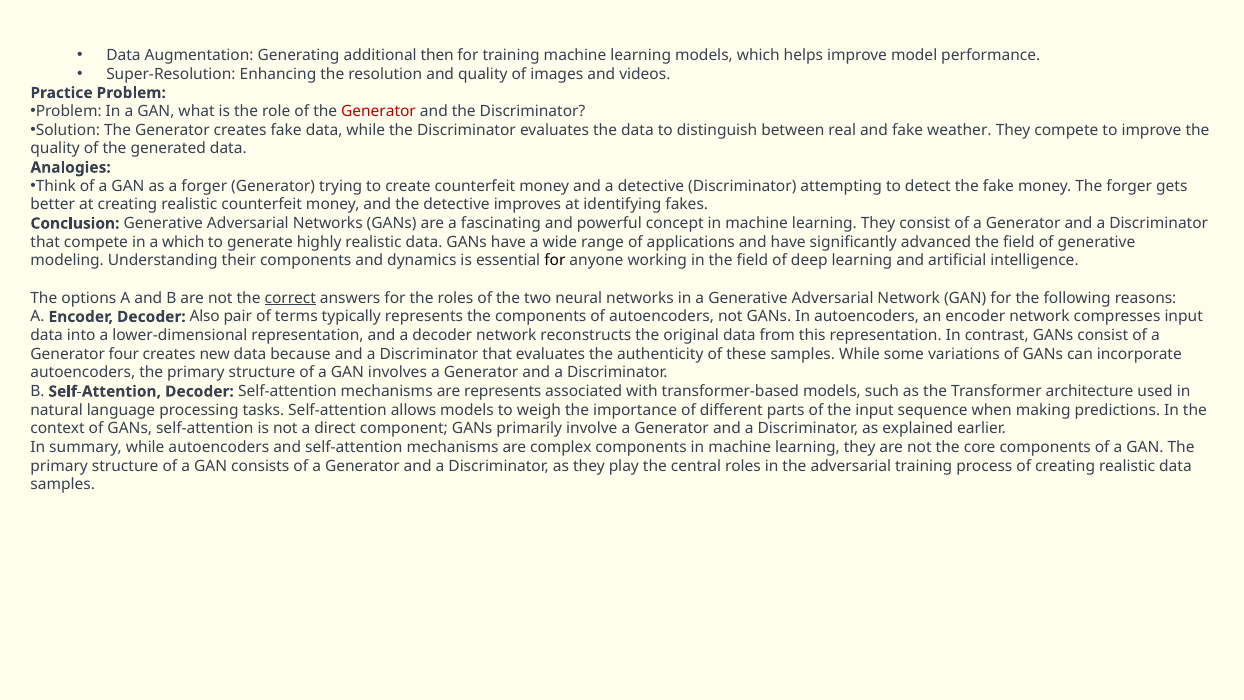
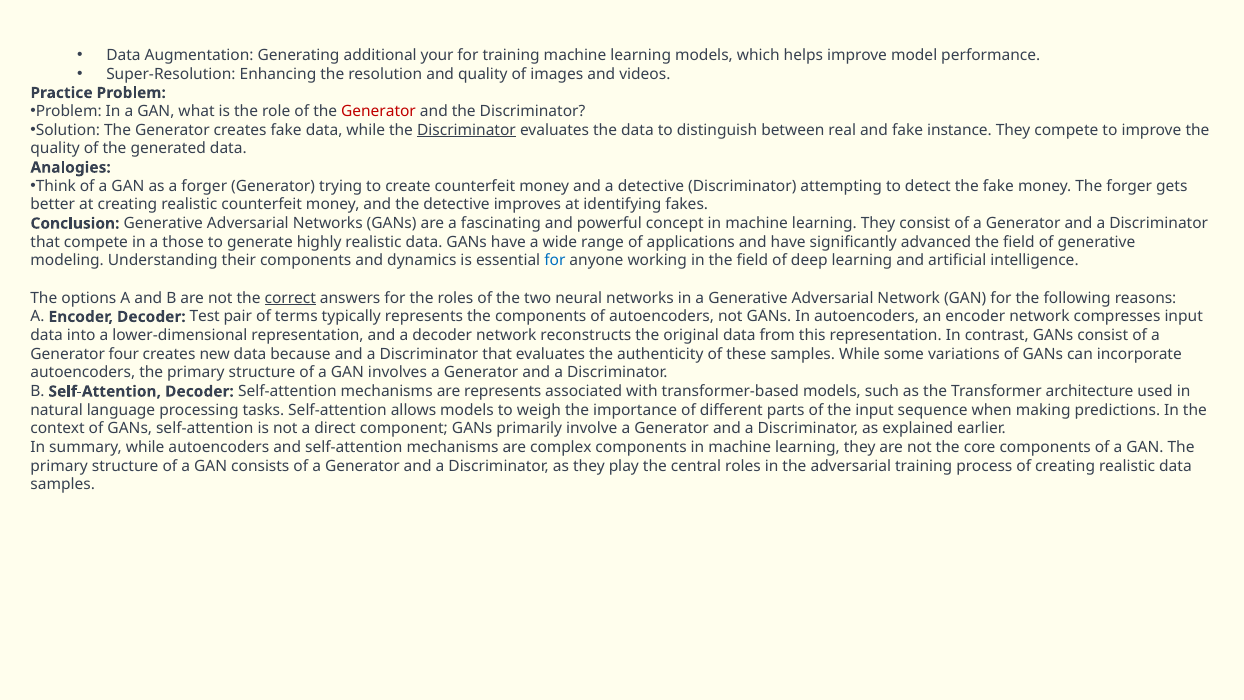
then: then -> your (437, 55)
Discriminator underline: none -> present (466, 130)
weather: weather -> instance (959, 130)
a which: which -> those (183, 242)
for colour: black -> blue (555, 261)
Also: Also -> Test (205, 317)
